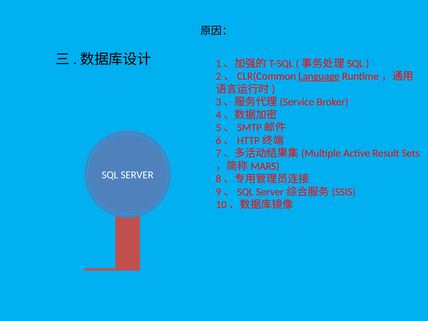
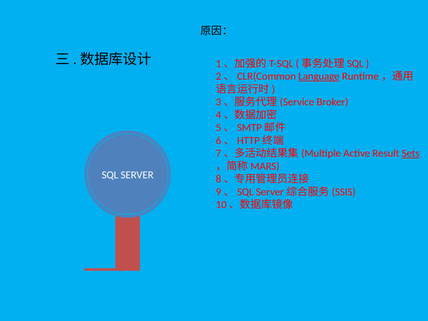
Sets underline: none -> present (411, 153)
